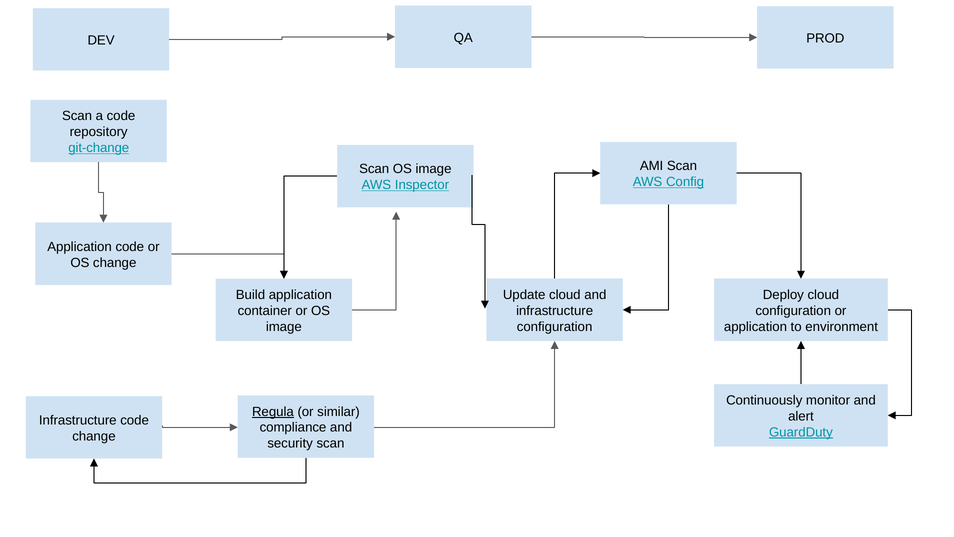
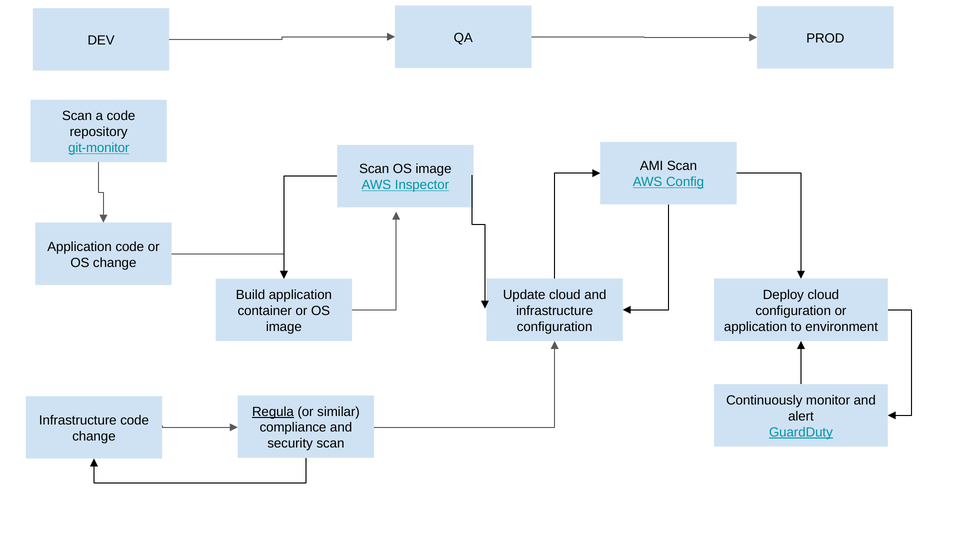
git-change: git-change -> git-monitor (99, 148)
